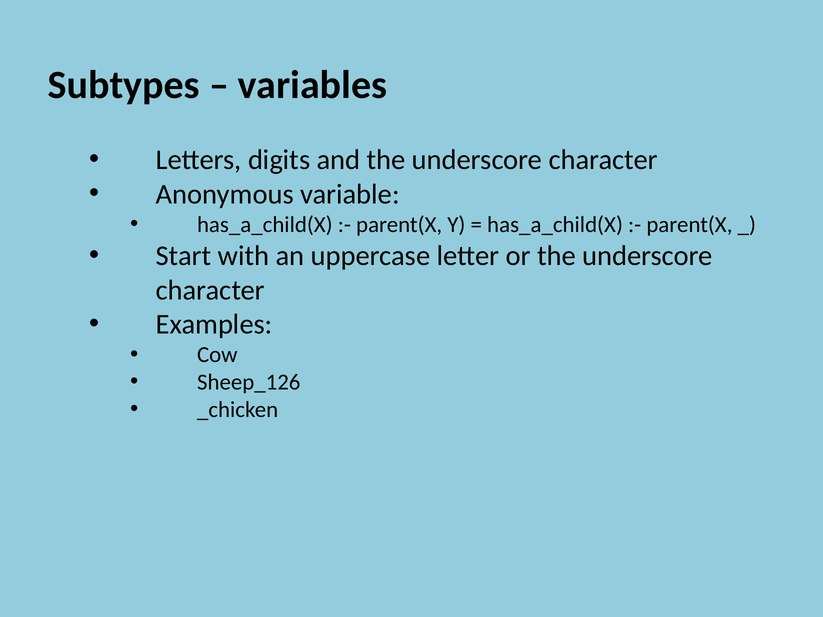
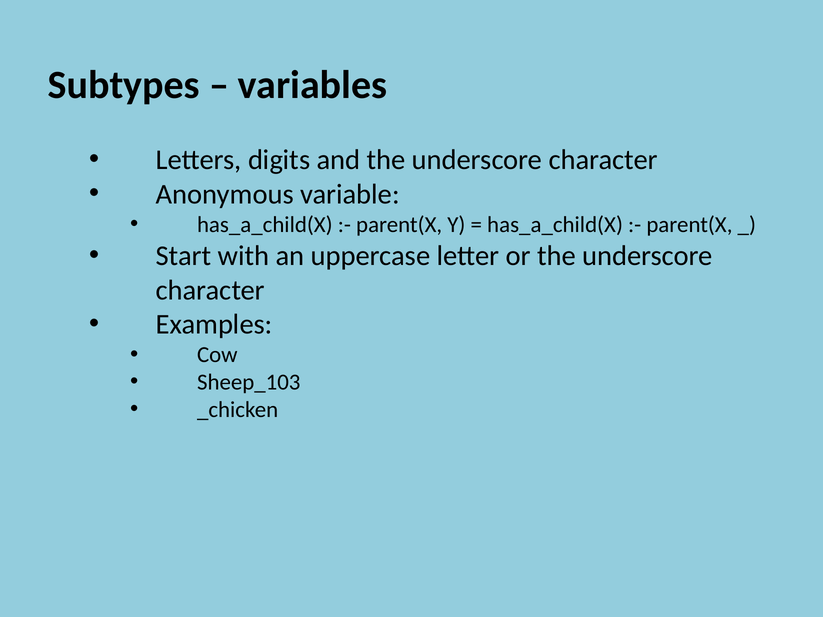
Sheep_126: Sheep_126 -> Sheep_103 (249, 382)
